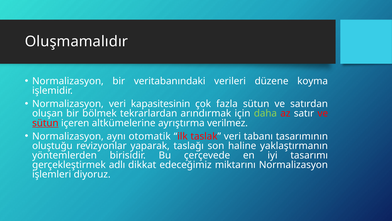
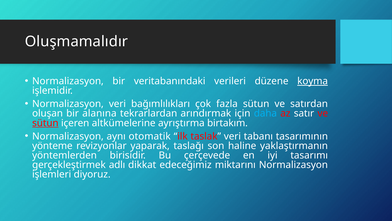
koyma underline: none -> present (313, 81)
kapasitesinin: kapasitesinin -> bağımlılıkları (161, 104)
bölmek: bölmek -> alanına (99, 113)
daha colour: light green -> light blue (265, 113)
verilmez: verilmez -> birtakım (227, 123)
oluştuğu: oluştuğu -> yönteme (52, 145)
